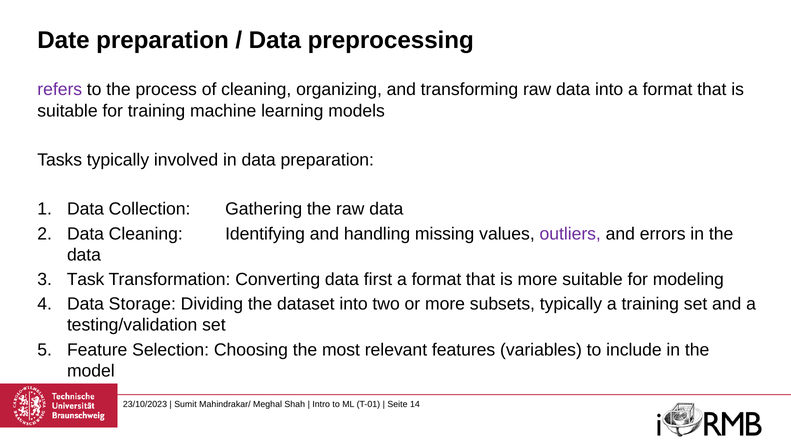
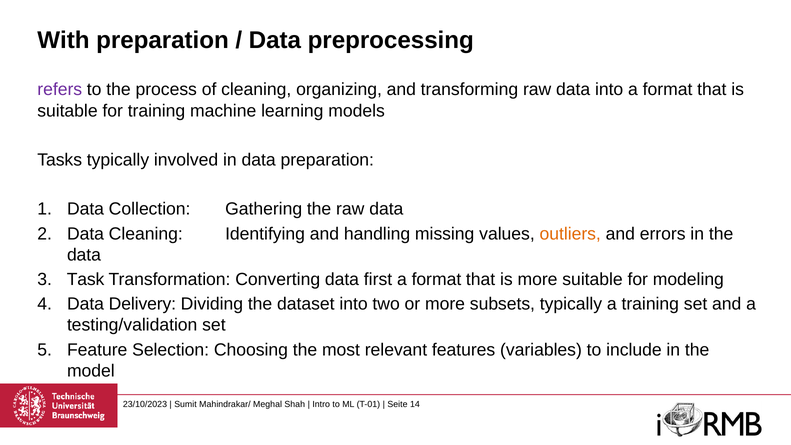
Date: Date -> With (63, 40)
outliers colour: purple -> orange (570, 234)
Storage: Storage -> Delivery (142, 304)
